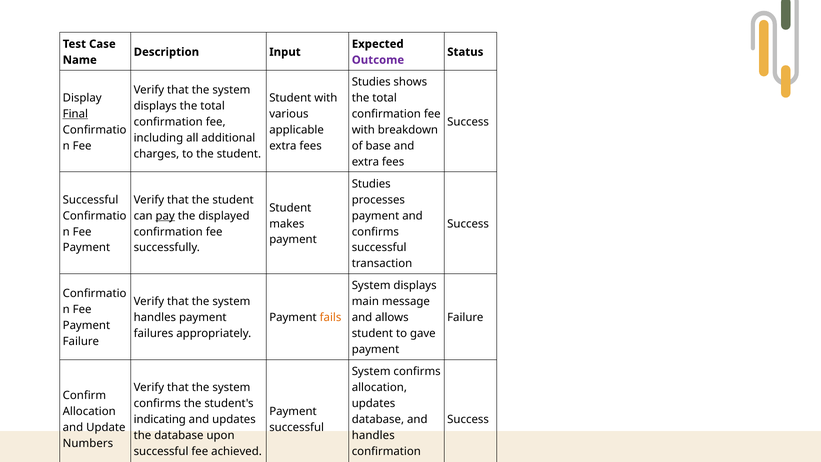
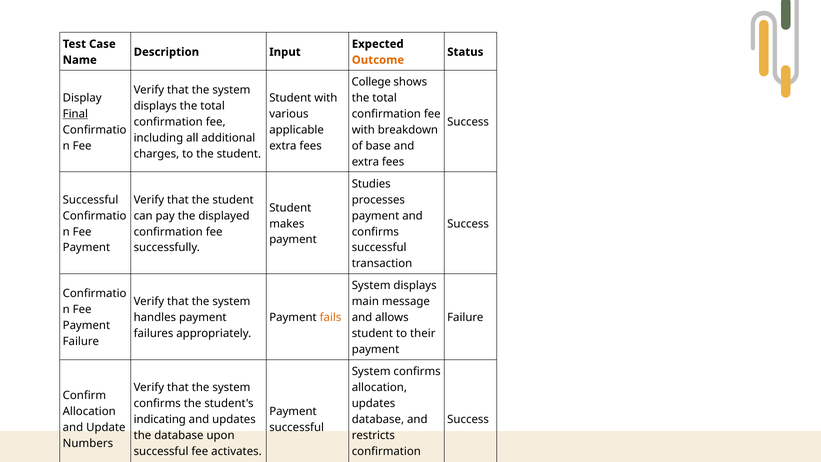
Outcome colour: purple -> orange (378, 60)
Studies: Studies -> College (371, 82)
pay underline: present -> none (165, 216)
gave: gave -> their (423, 333)
handles: handles -> restricts (373, 435)
achieved: achieved -> activates (237, 451)
